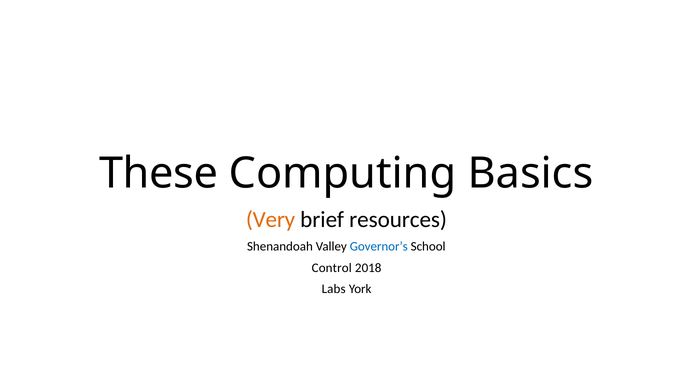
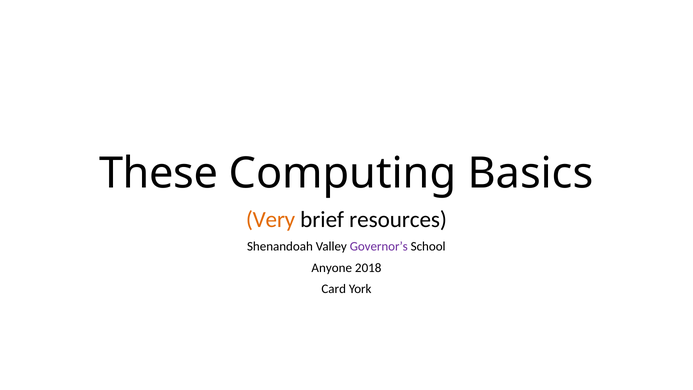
Governor’s colour: blue -> purple (379, 246)
Control: Control -> Anyone (332, 268)
Labs: Labs -> Card (334, 289)
